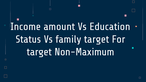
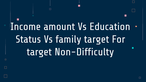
Non-Maximum: Non-Maximum -> Non-Difficulty (84, 52)
